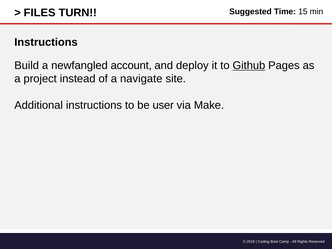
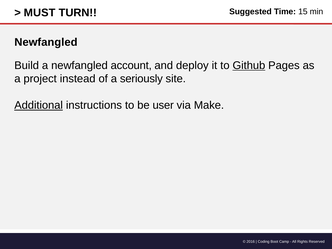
FILES: FILES -> MUST (40, 13)
Instructions: Instructions -> Newfangled (46, 42)
navigate: navigate -> seriously (141, 79)
Additional underline: none -> present (39, 105)
